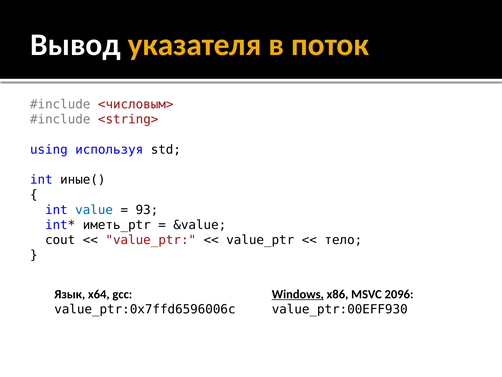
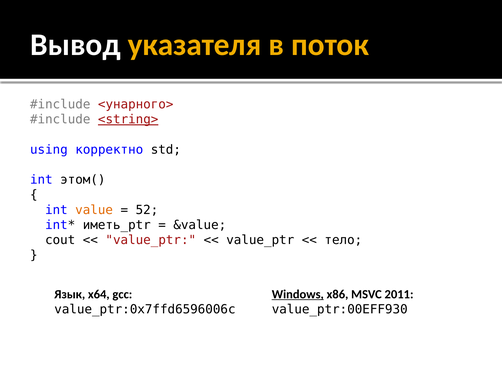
<числовым>: <числовым> -> <унарного> (136, 104)
<string> underline: none -> present (128, 119)
используя: используя -> корректно (109, 149)
иные(: иные( -> этом( (83, 180)
value colour: blue -> orange (94, 210)
93: 93 -> 52 (147, 210)
2096: 2096 -> 2011 (399, 294)
